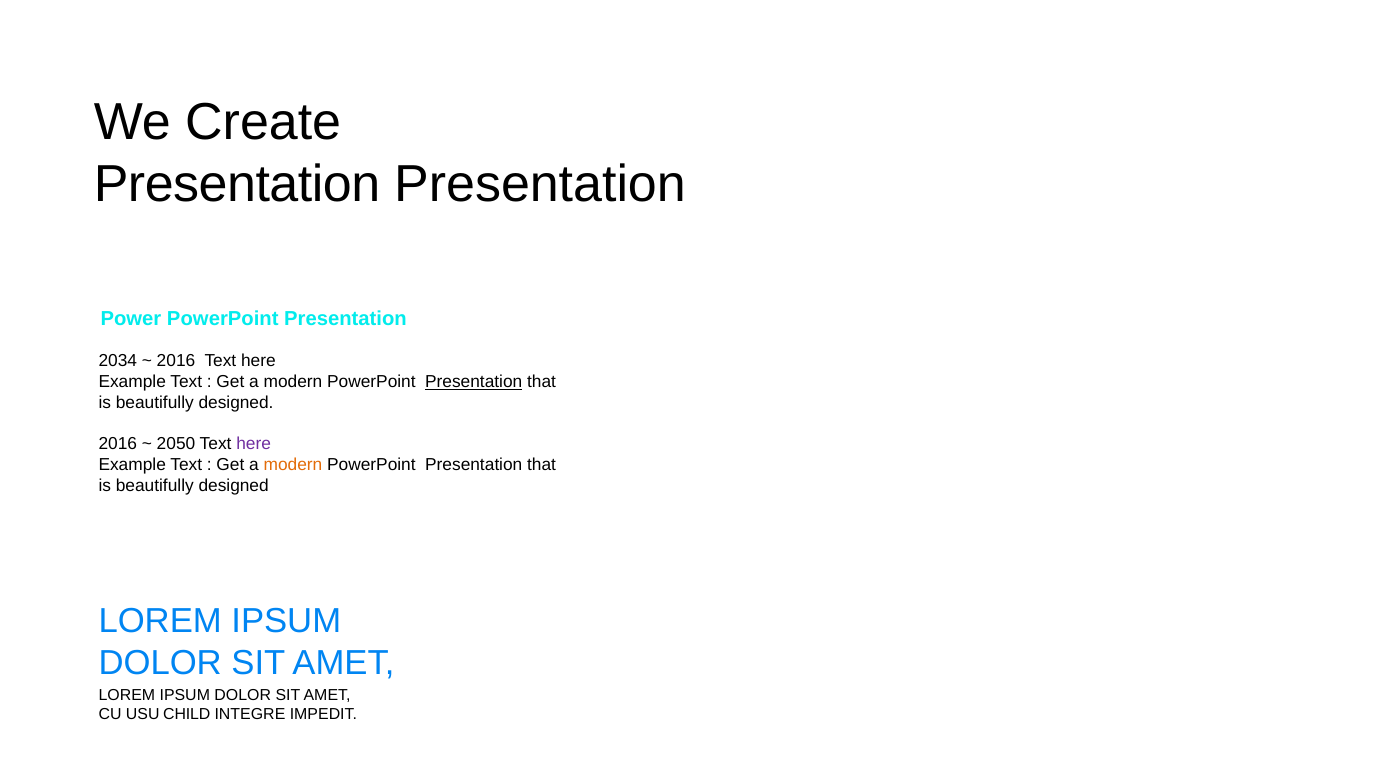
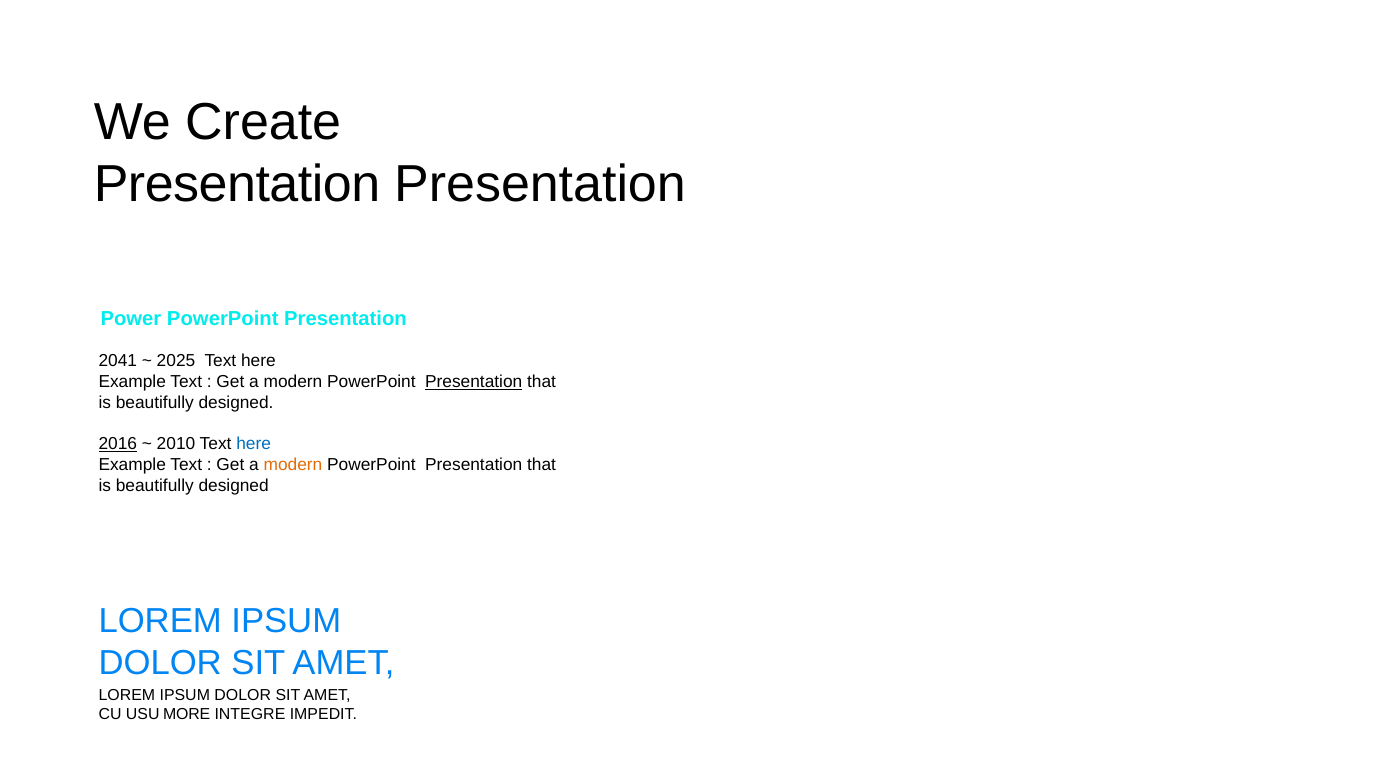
2034: 2034 -> 2041 (118, 361)
2016: 2016 -> 2025 (176, 361)
2016 underline: none -> present (118, 444)
2050: 2050 -> 2010 (176, 444)
here colour: purple -> blue (254, 444)
CHILD: CHILD -> MORE (187, 714)
